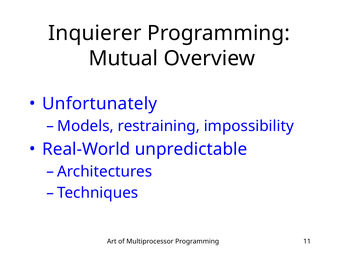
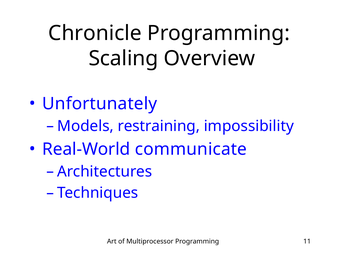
Inquierer: Inquierer -> Chronicle (95, 33)
Mutual: Mutual -> Scaling (123, 59)
unpredictable: unpredictable -> communicate (191, 149)
